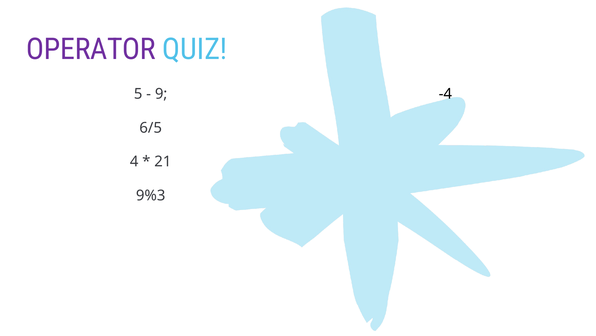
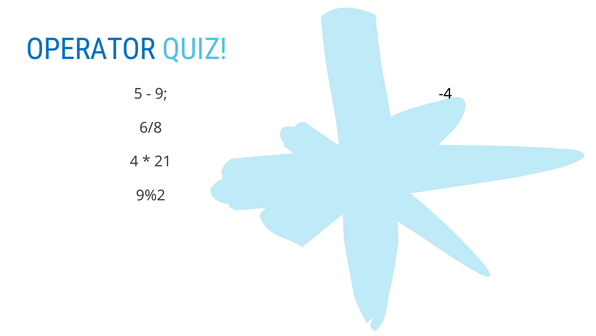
OPERATOR colour: purple -> blue (91, 49)
6/5: 6/5 -> 6/8 (151, 128)
9%3: 9%3 -> 9%2 (151, 195)
